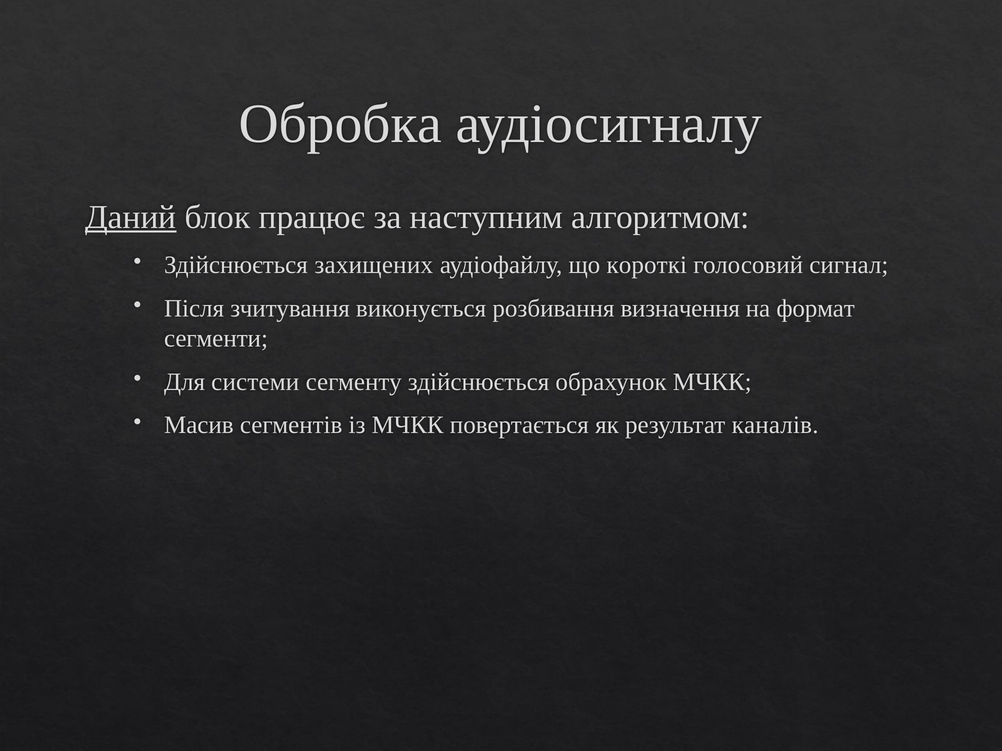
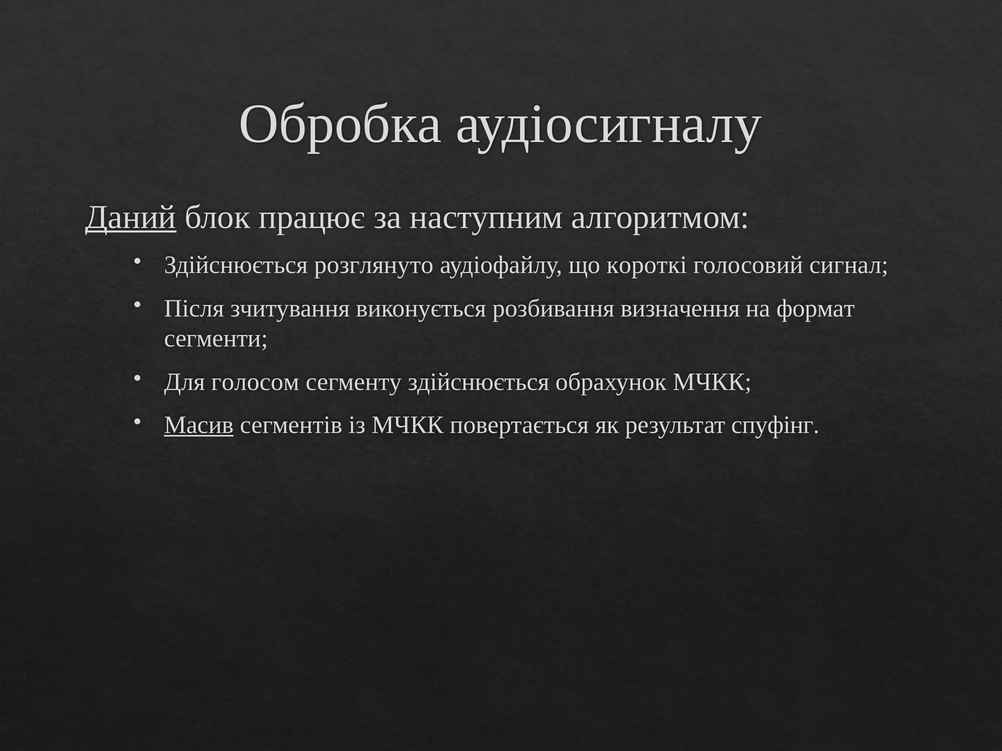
захищених: захищених -> розглянуто (374, 265)
системи: системи -> голосом (255, 382)
Масив underline: none -> present (199, 425)
каналів: каналів -> спуфінг (775, 425)
